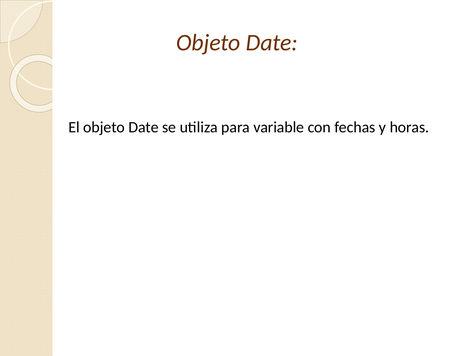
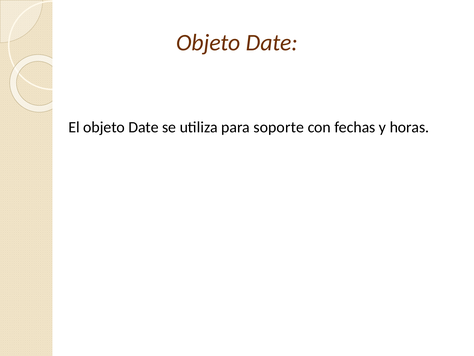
variable: variable -> soporte (279, 127)
